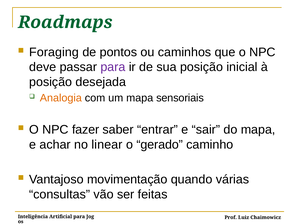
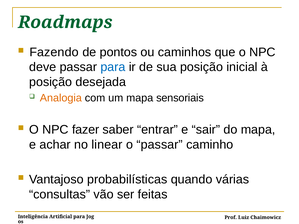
Foraging: Foraging -> Fazendo (54, 52)
para colour: purple -> blue (113, 67)
o gerado: gerado -> passar (160, 145)
movimentação: movimentação -> probabilísticas (127, 180)
